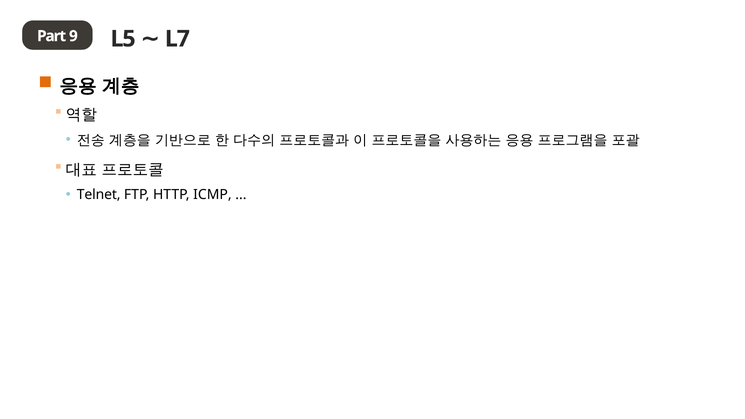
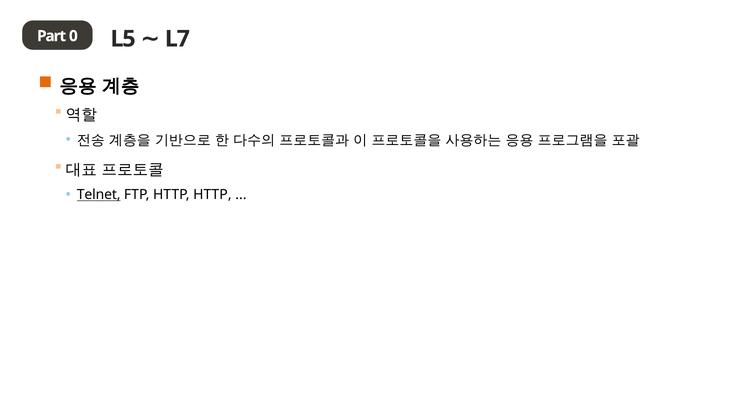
9: 9 -> 0 (73, 36)
Telnet underline: none -> present (99, 195)
HTTP ICMP: ICMP -> HTTP (212, 195)
